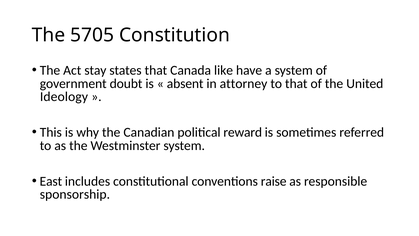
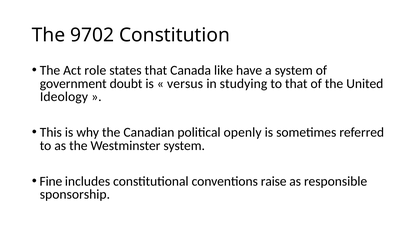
5705: 5705 -> 9702 (92, 35)
stay: stay -> role (95, 70)
absent: absent -> versus (185, 84)
attorney: attorney -> studying (243, 84)
reward: reward -> openly (243, 132)
East: East -> Fine (51, 181)
